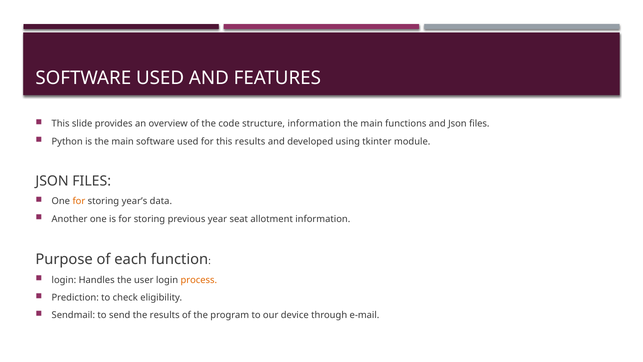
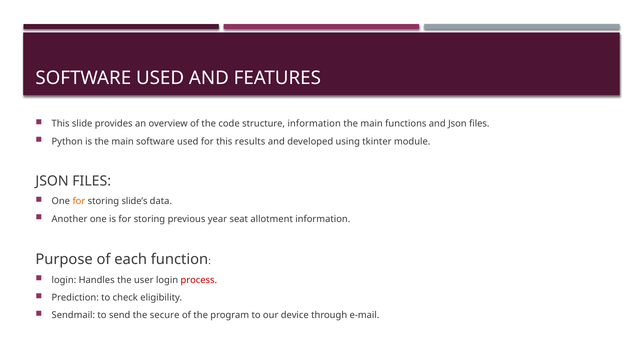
year’s: year’s -> slide’s (135, 201)
process colour: orange -> red (199, 280)
the results: results -> secure (165, 315)
